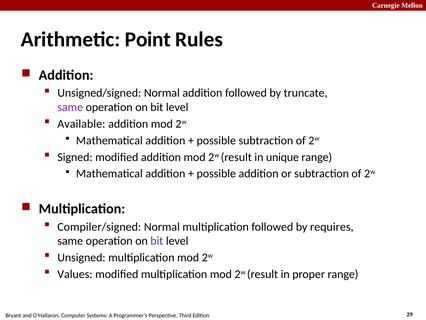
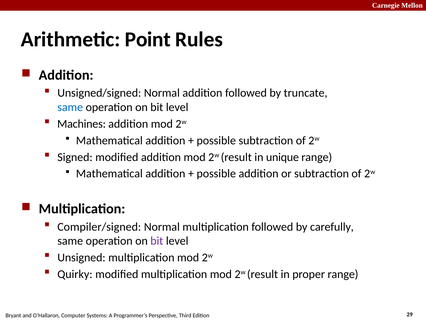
same colour: purple -> blue (70, 107)
Available: Available -> Machines (82, 124)
requires: requires -> carefully (332, 226)
Values: Values -> Quirky (75, 274)
